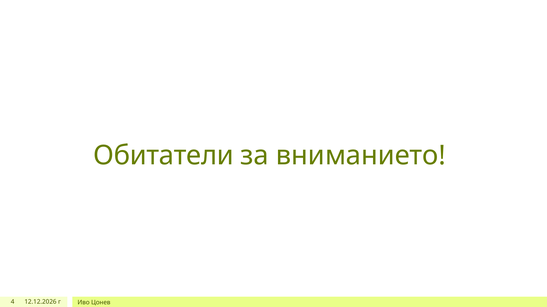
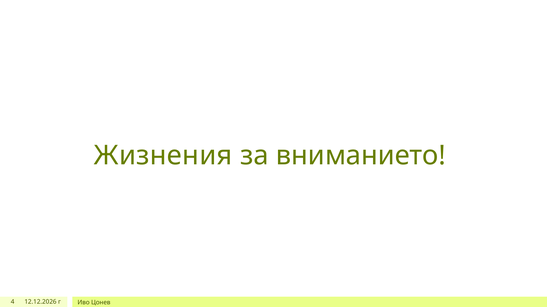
Обитатели: Обитатели -> Жизнения (163, 156)
